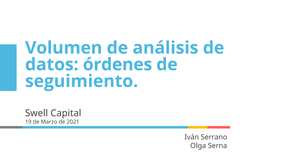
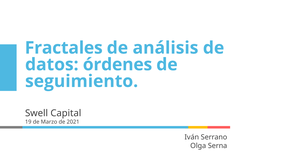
Volumen: Volumen -> Fractales (64, 48)
